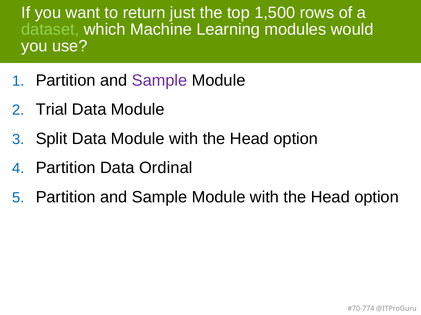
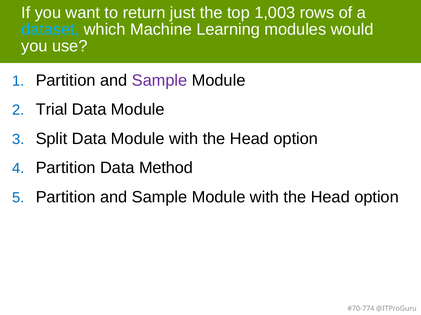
1,500: 1,500 -> 1,003 (275, 13)
dataset colour: light green -> light blue (50, 29)
Ordinal: Ordinal -> Method (166, 168)
